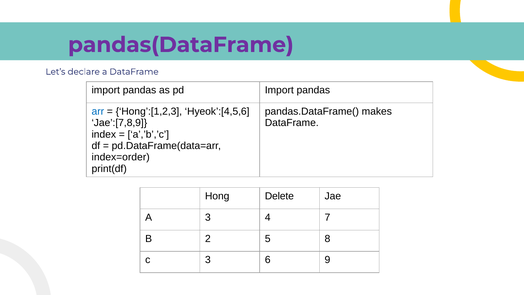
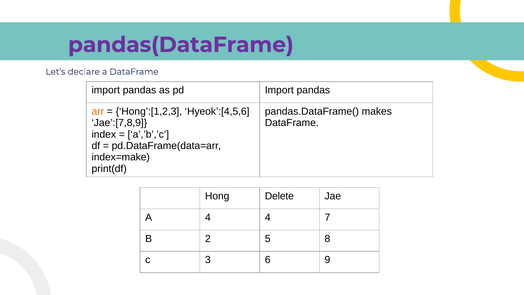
arr colour: blue -> orange (98, 111)
index=order: index=order -> index=make (121, 157)
A 3: 3 -> 4 (208, 217)
